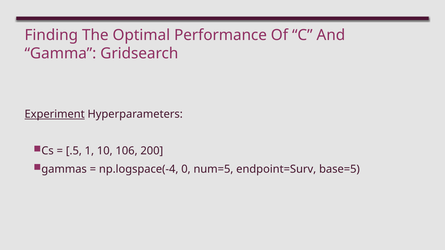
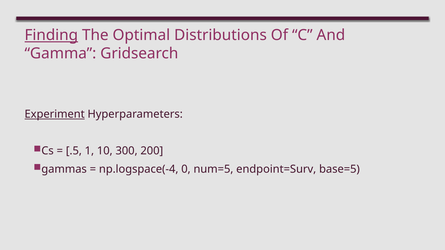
Finding underline: none -> present (51, 35)
Performance: Performance -> Distributions (220, 35)
106: 106 -> 300 (127, 151)
